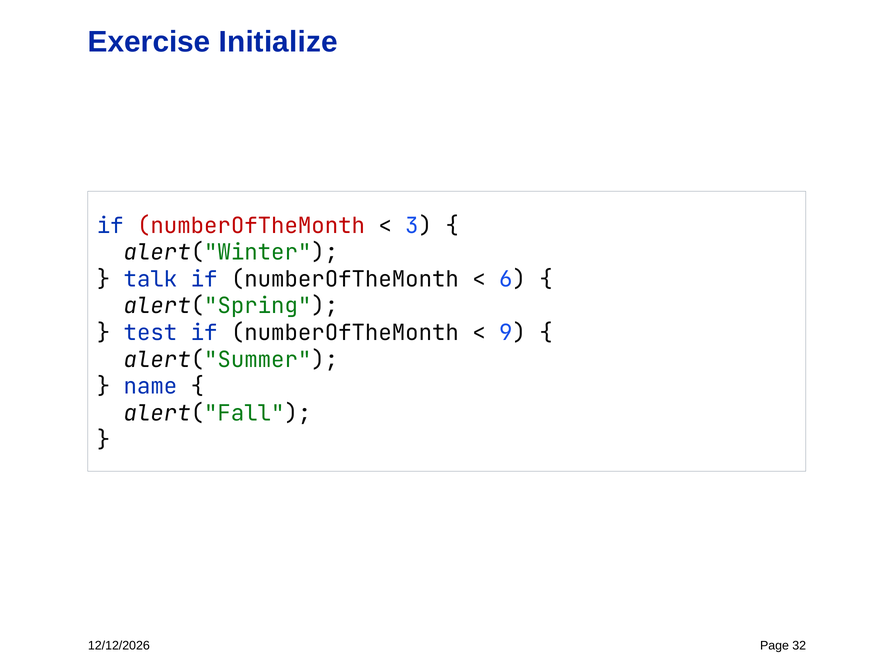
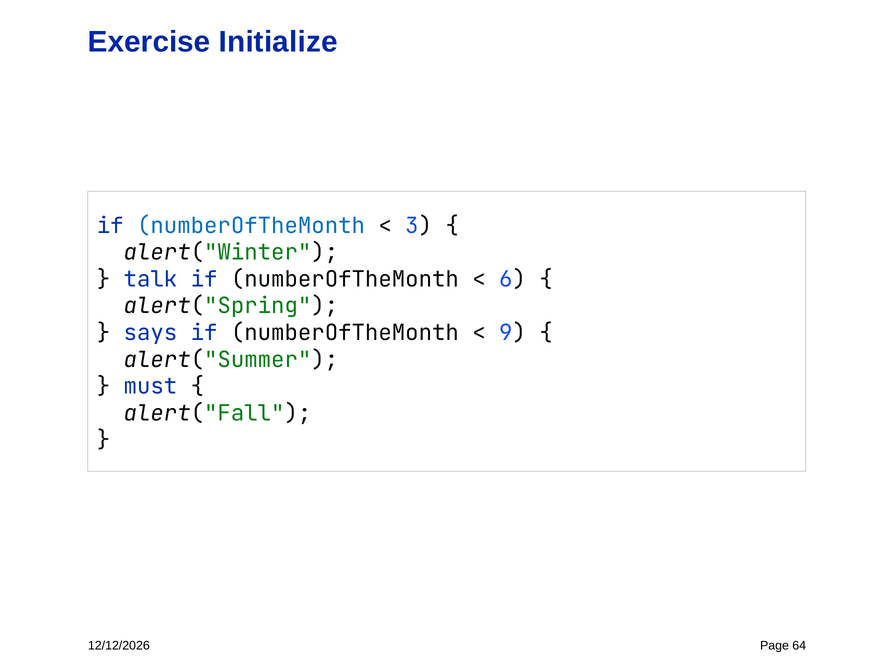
numberOfTheMonth colour: red -> blue (251, 226)
test: test -> says (150, 333)
name: name -> must (150, 387)
32: 32 -> 64 (799, 646)
